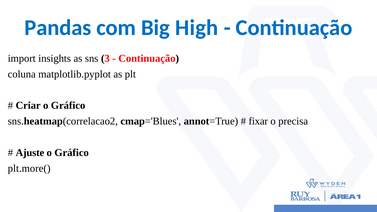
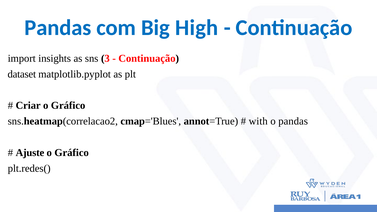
coluna: coluna -> dataset (22, 74)
fixar: fixar -> with (258, 121)
o precisa: precisa -> pandas (293, 121)
plt.more(: plt.more( -> plt.redes( (29, 168)
